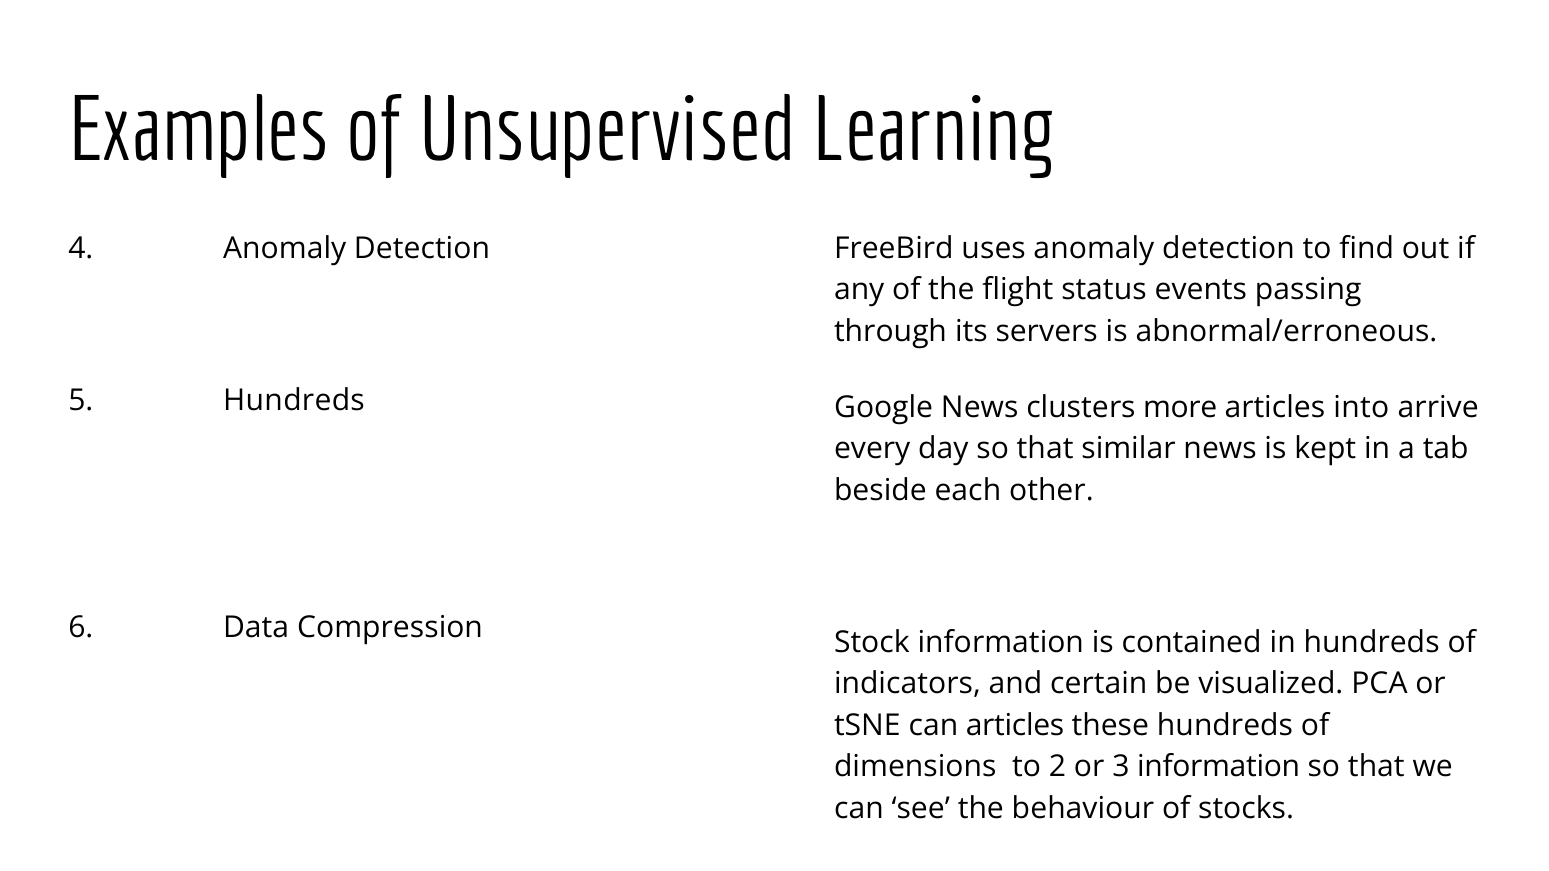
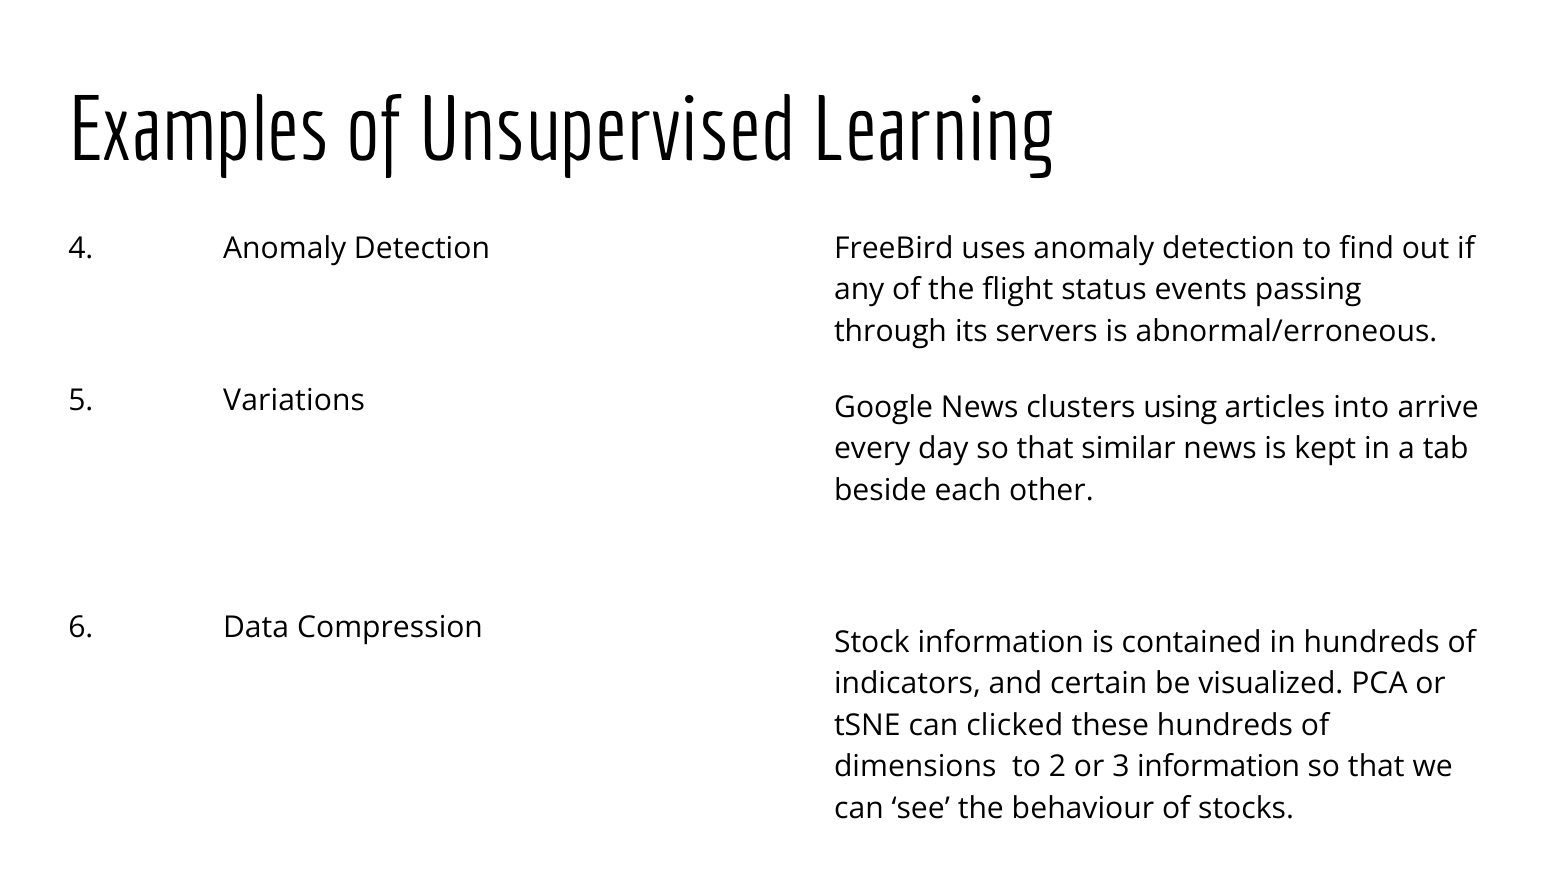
5 Hundreds: Hundreds -> Variations (294, 400)
more: more -> using (1180, 408)
can articles: articles -> clicked (1015, 726)
